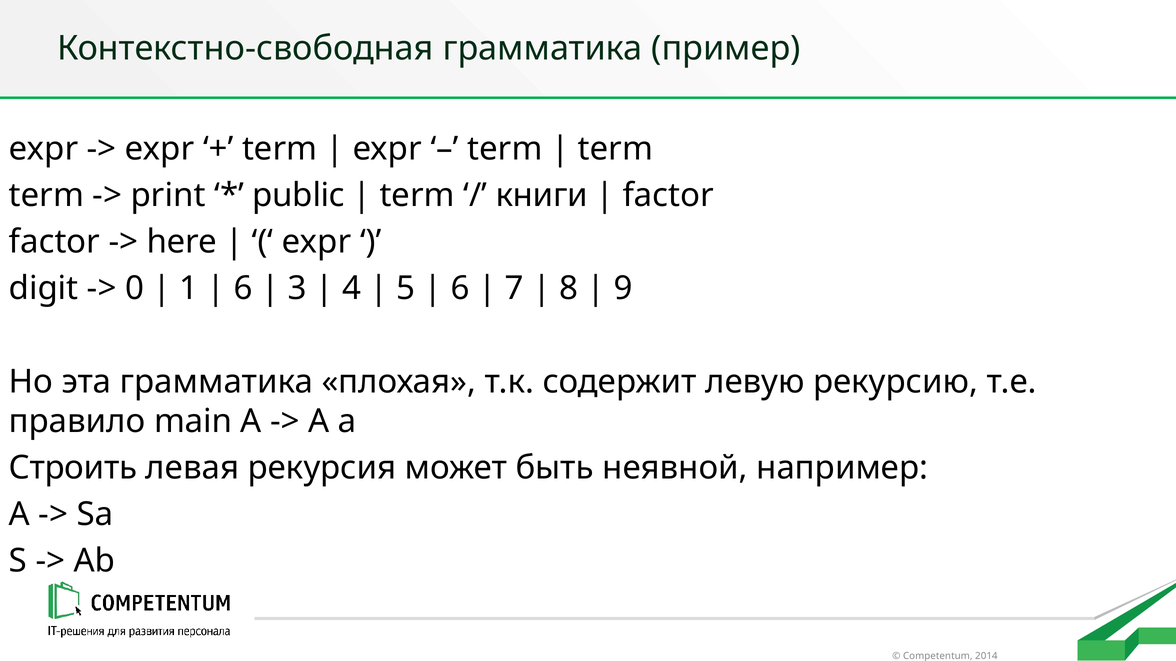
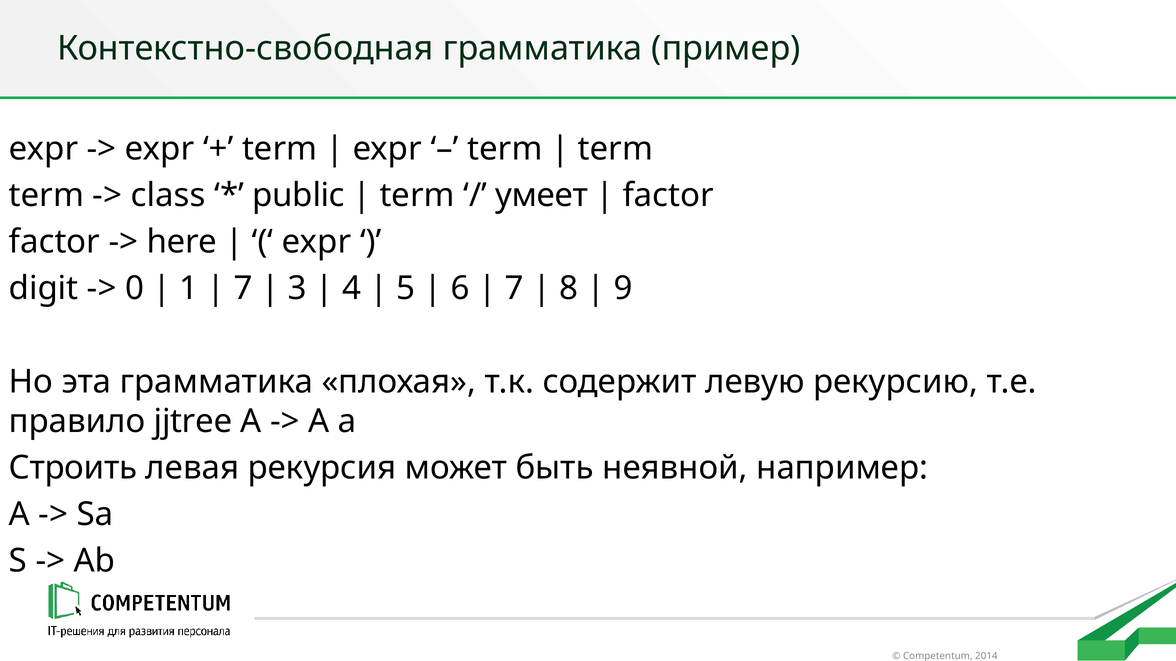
print: print -> class (168, 196)
книги: книги -> умеет (542, 196)
6: 6 -> 7 (243, 289)
main: main -> jjtree (193, 422)
